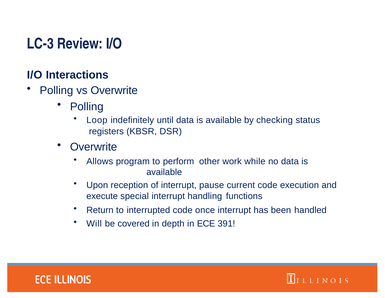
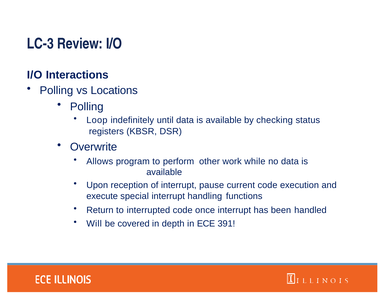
vs Overwrite: Overwrite -> Locations (114, 90)
